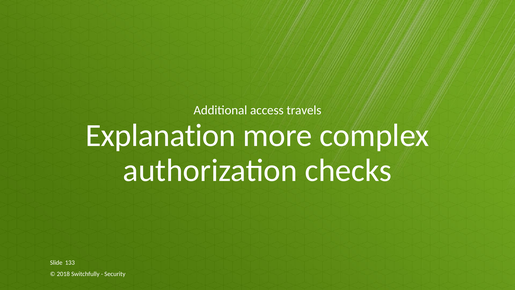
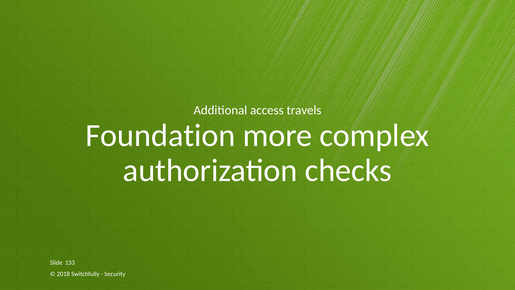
Explanation: Explanation -> Foundation (160, 136)
